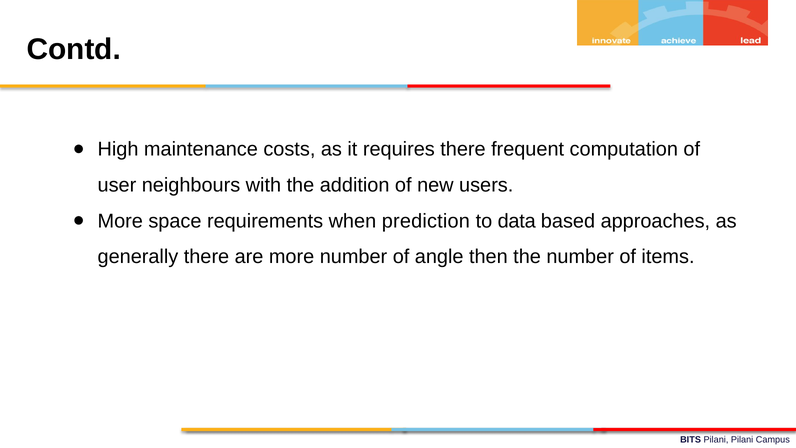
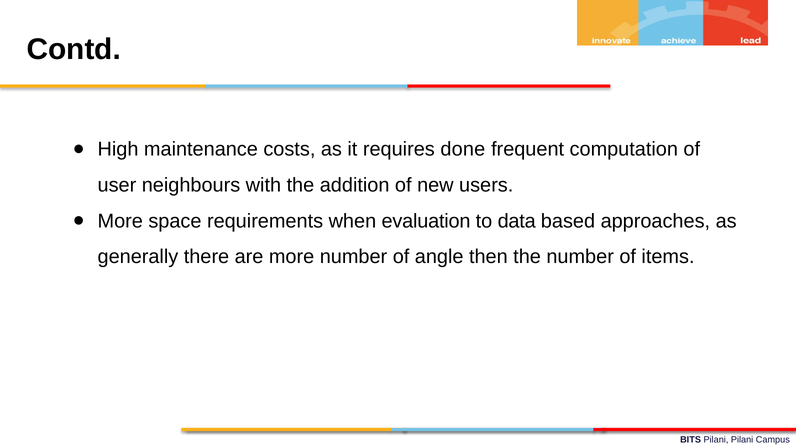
requires there: there -> done (463, 149)
prediction: prediction -> evaluation (426, 221)
